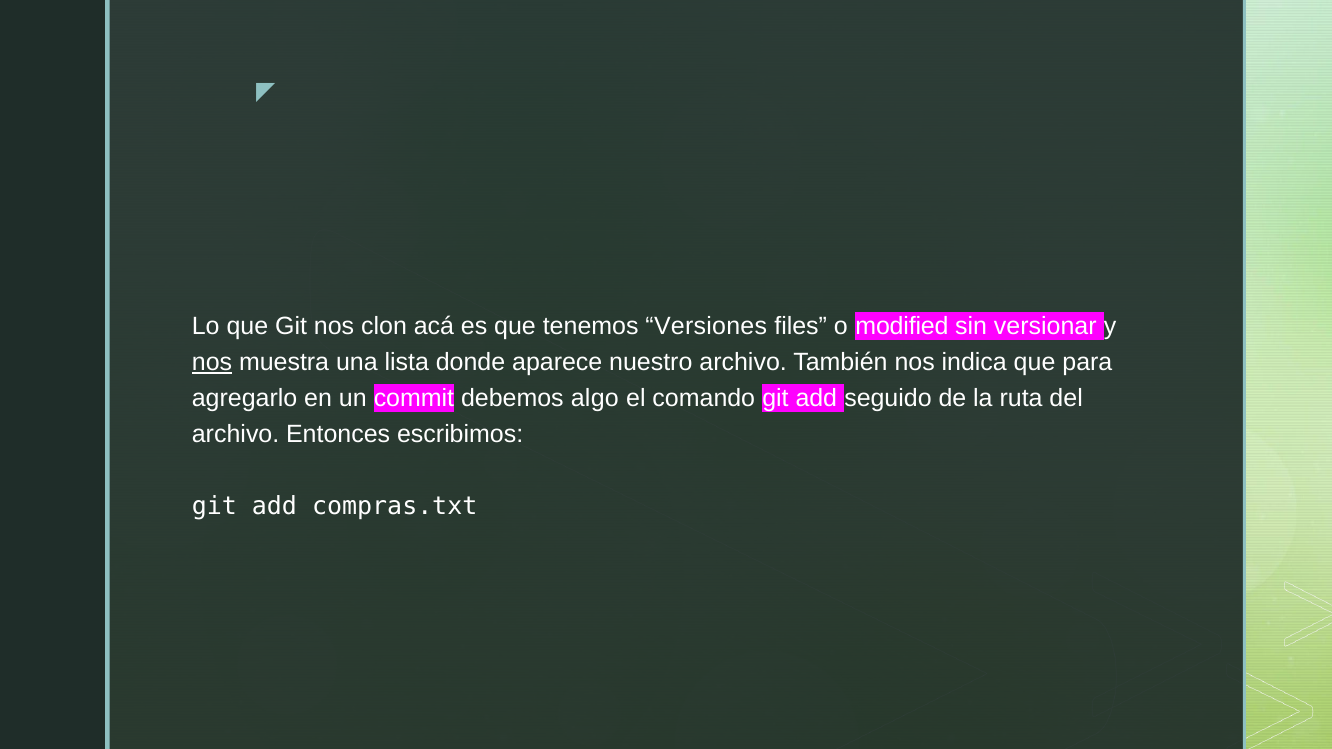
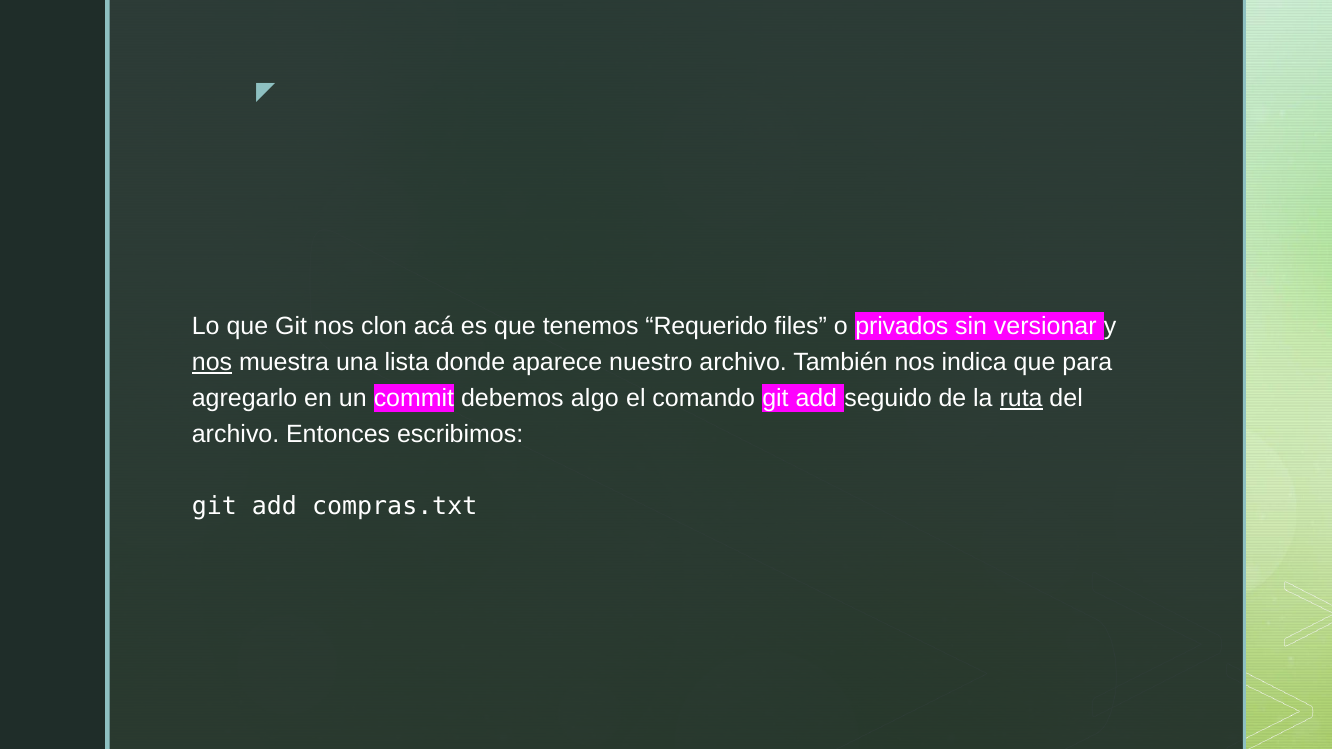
Versiones: Versiones -> Requerido (706, 326)
modified: modified -> privados (902, 326)
ruta underline: none -> present (1021, 398)
